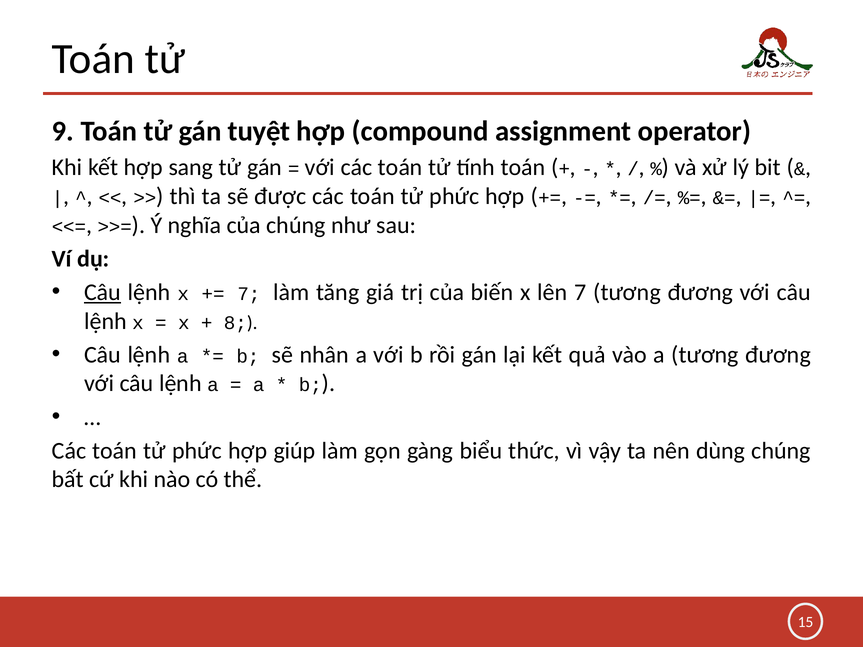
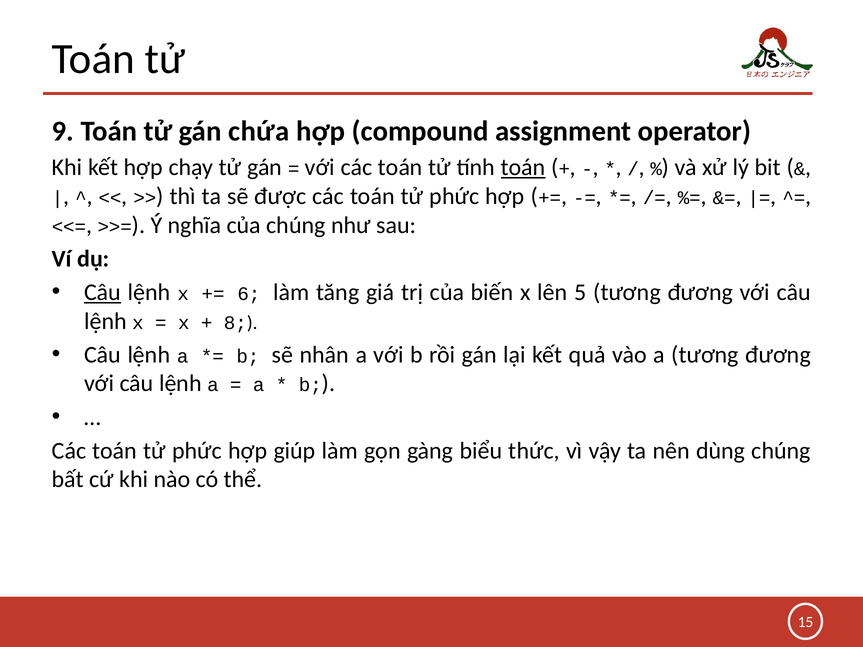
tuyệt: tuyệt -> chứa (259, 131)
sang: sang -> chạy (191, 168)
toán underline: none -> present (523, 168)
7: 7 -> 6 (249, 294)
lên 7: 7 -> 5 (580, 292)
